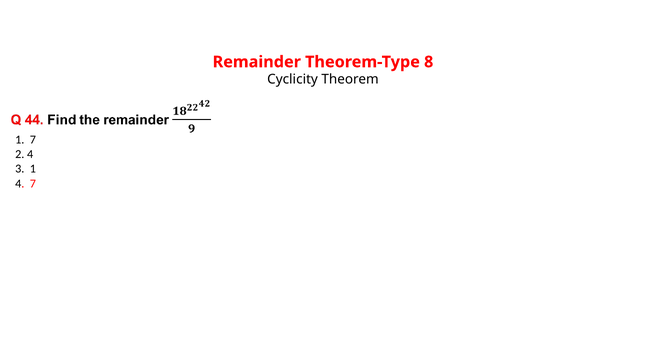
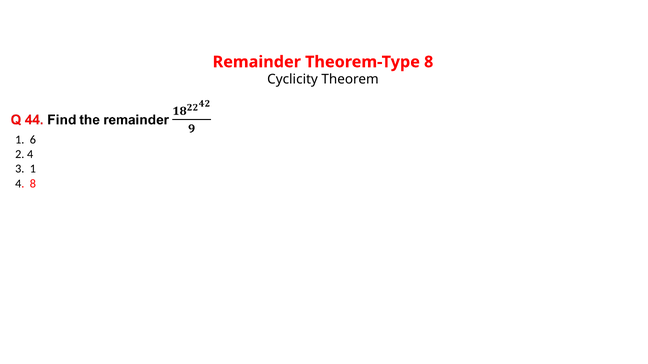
1 7: 7 -> 6 (33, 140)
4 7: 7 -> 8 (33, 184)
